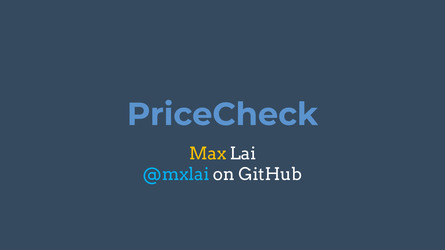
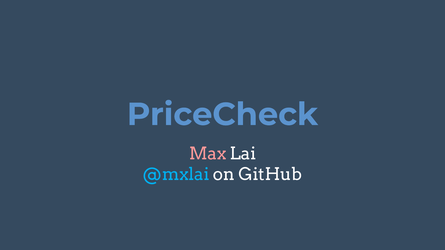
Max colour: yellow -> pink (208, 154)
